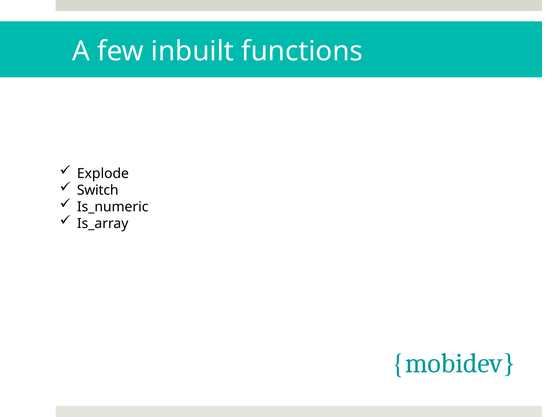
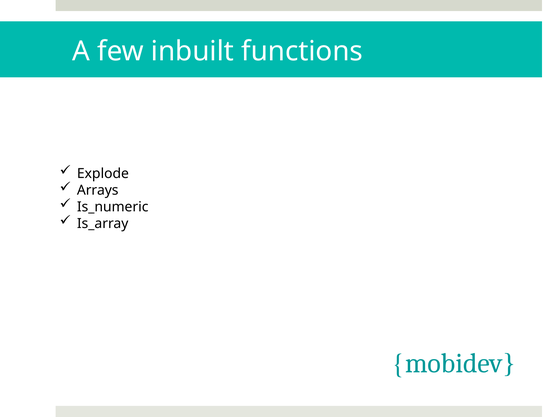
Switch: Switch -> Arrays (98, 190)
